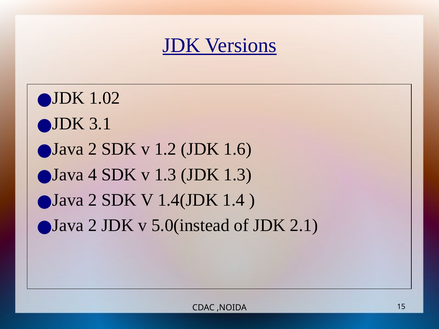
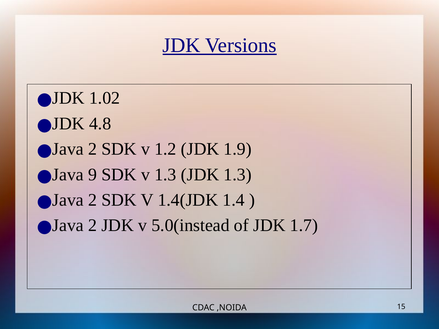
3.1: 3.1 -> 4.8 (100, 124)
1.6: 1.6 -> 1.9 (238, 149)
4: 4 -> 9 (93, 175)
2.1: 2.1 -> 1.7 (304, 226)
